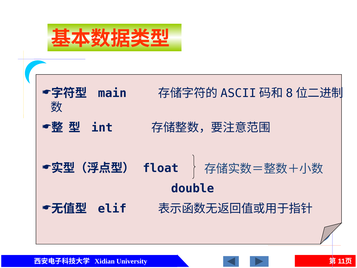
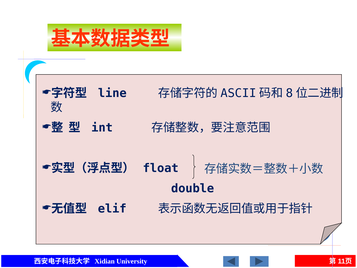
main: main -> line (112, 93)
